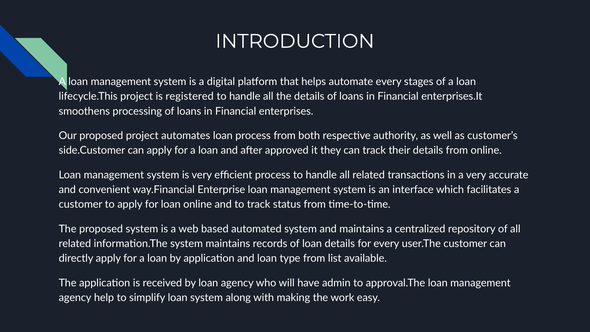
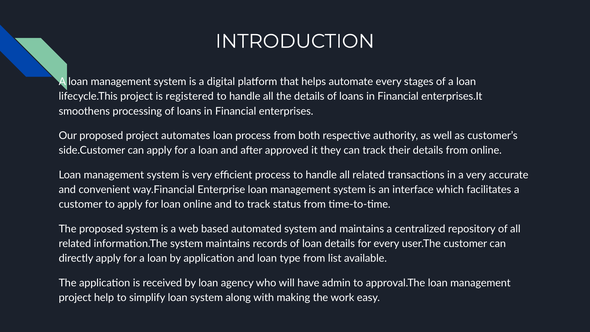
agency: agency -> project (75, 297)
